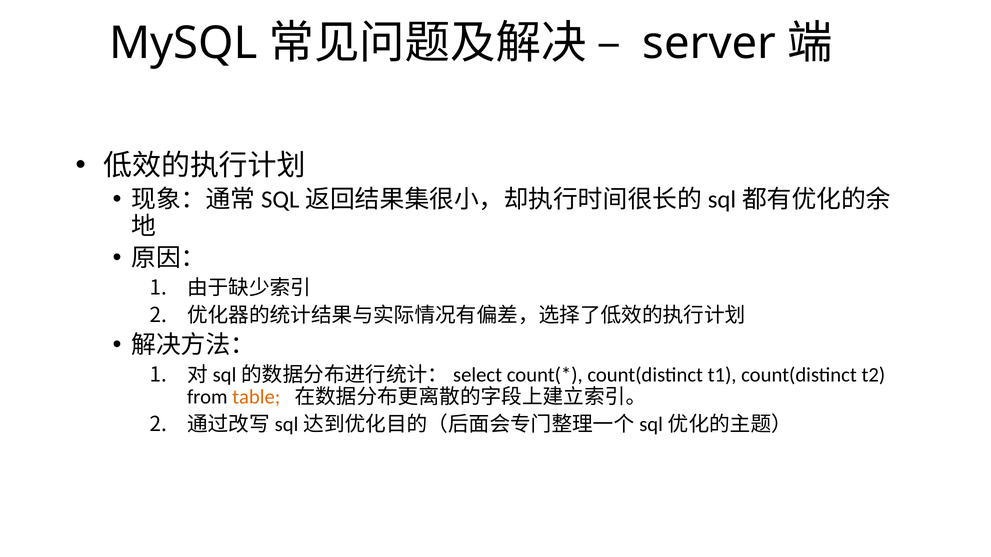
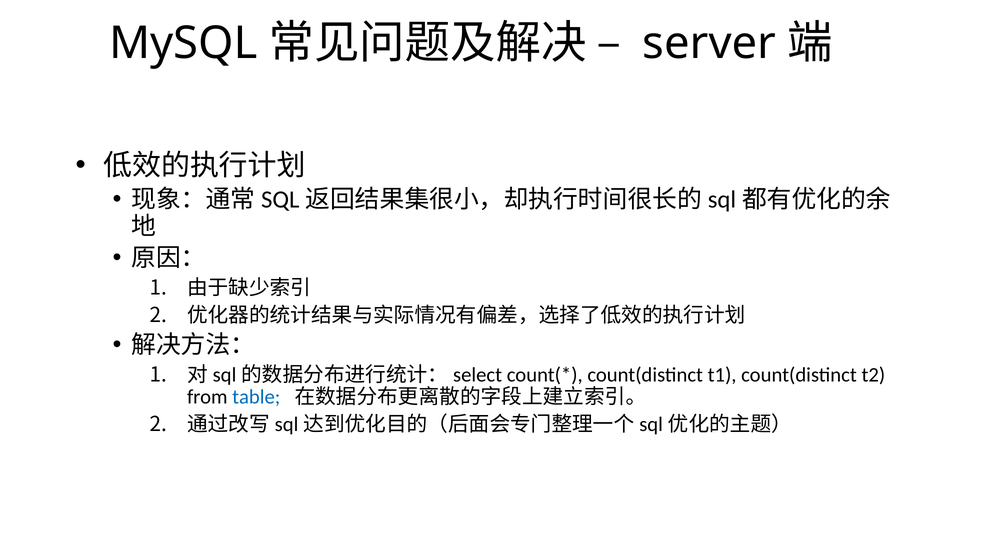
table colour: orange -> blue (256, 397)
